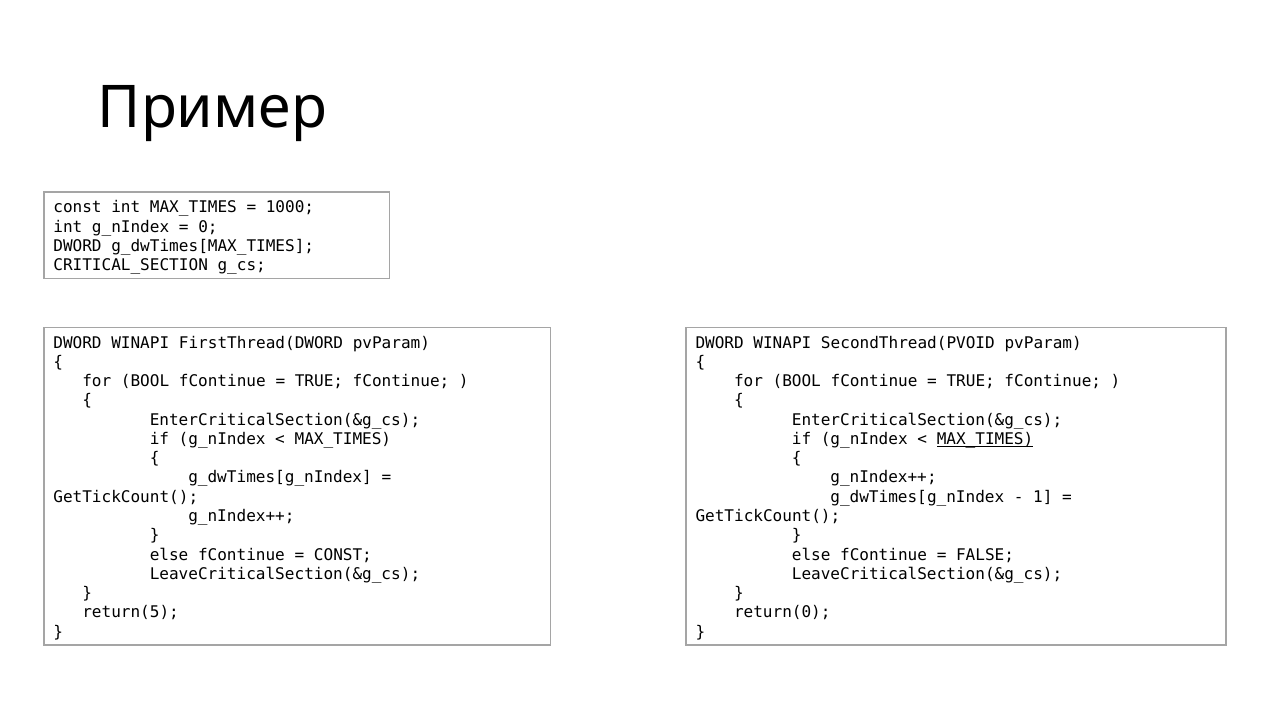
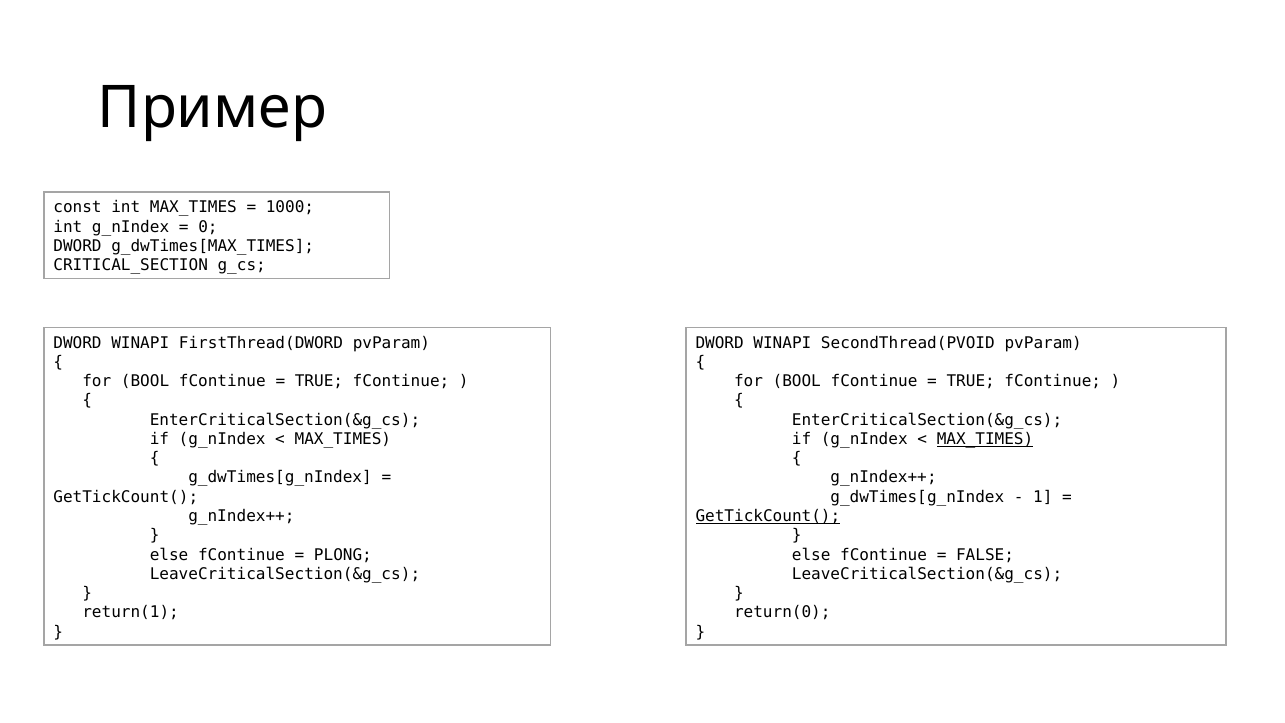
GetTickCount( underline: none -> present (768, 516)
CONST: CONST -> PLONG (343, 555)
return(5: return(5 -> return(1 (131, 612)
